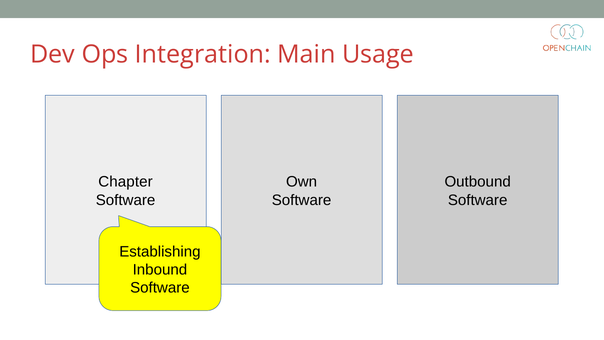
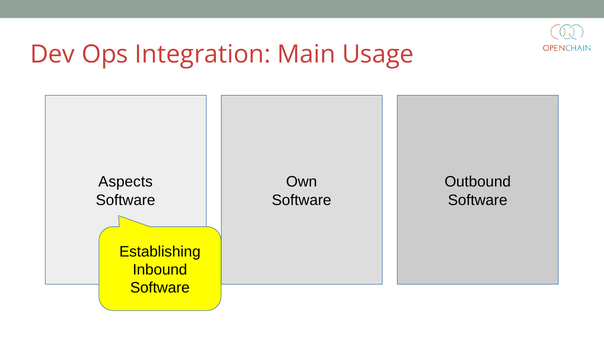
Chapter: Chapter -> Aspects (126, 182)
